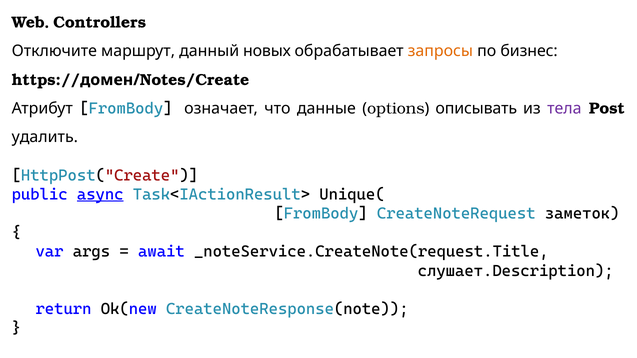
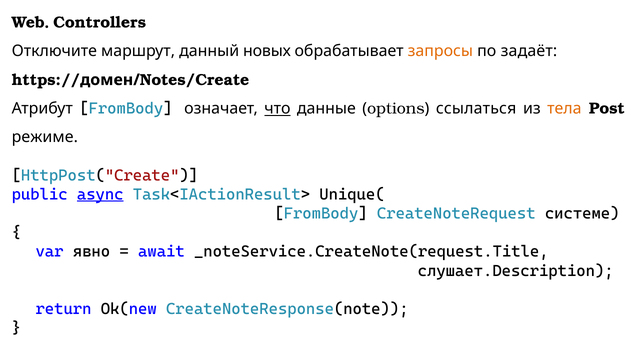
бизнес: бизнес -> задаёт (529, 51)
что underline: none -> present (277, 109)
описывать: описывать -> ссылаться (476, 109)
тела colour: purple -> orange (564, 109)
удалить: удалить -> режиме (45, 137)
заметок: заметок -> системе (582, 214)
args: args -> явно (91, 252)
